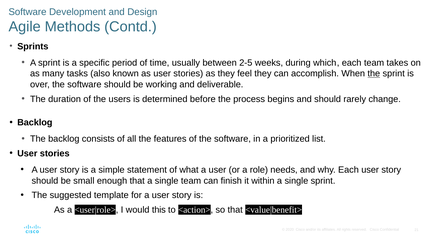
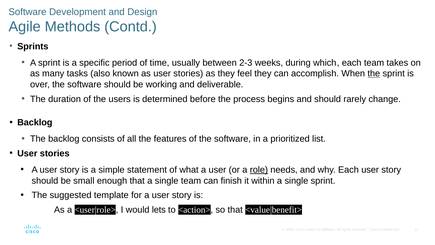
2-5: 2-5 -> 2-3 (246, 63)
role underline: none -> present (259, 170)
this: this -> lets (159, 210)
